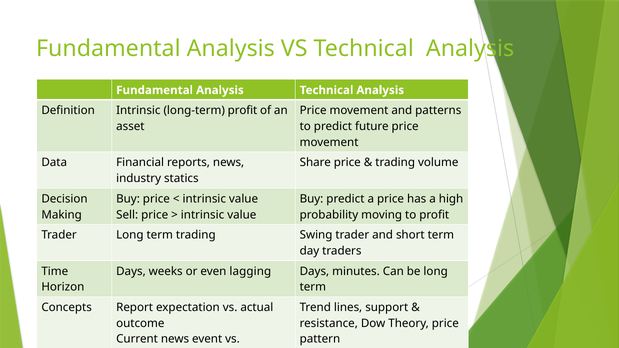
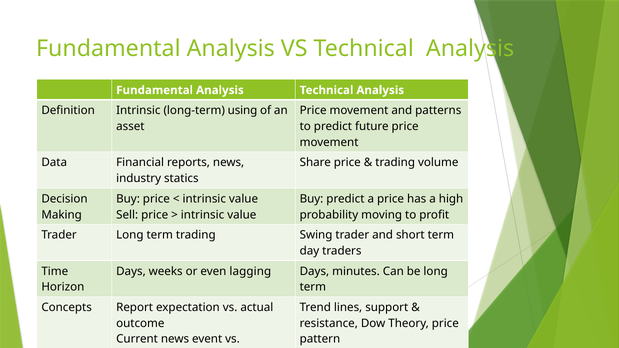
long-term profit: profit -> using (243, 111)
